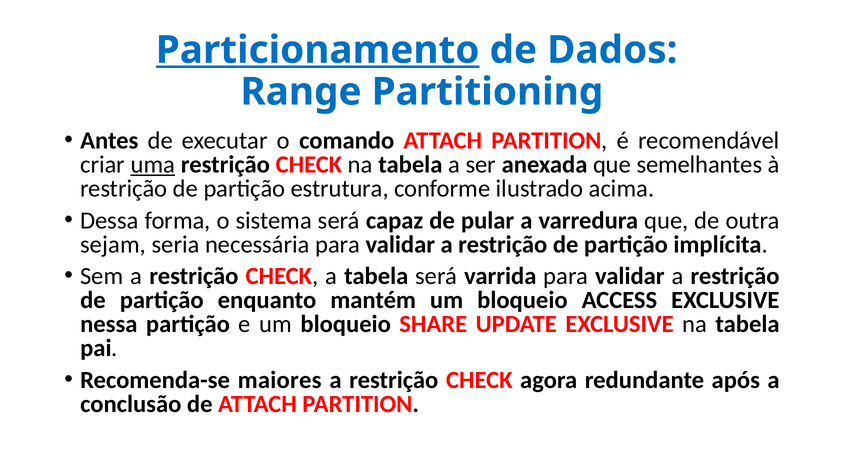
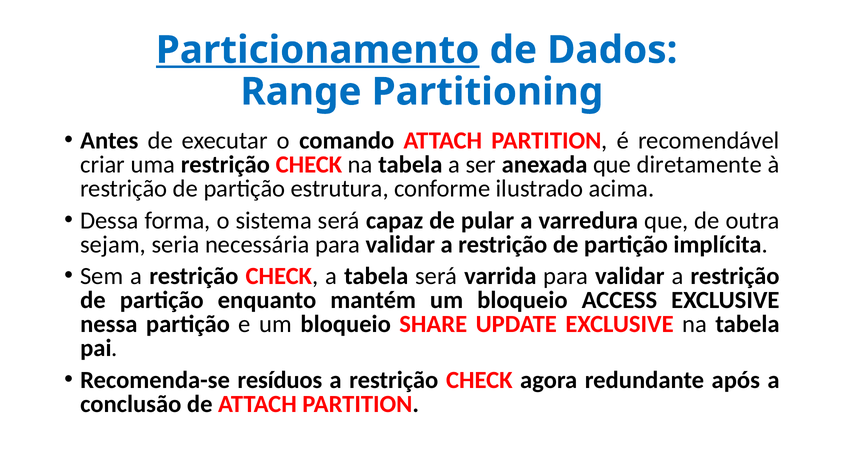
uma underline: present -> none (153, 165)
semelhantes: semelhantes -> diretamente (699, 165)
maiores: maiores -> resíduos (280, 380)
